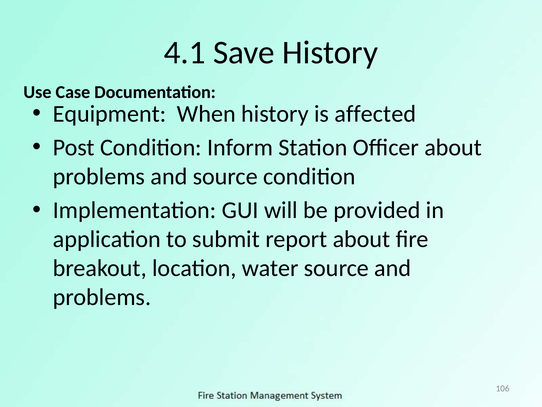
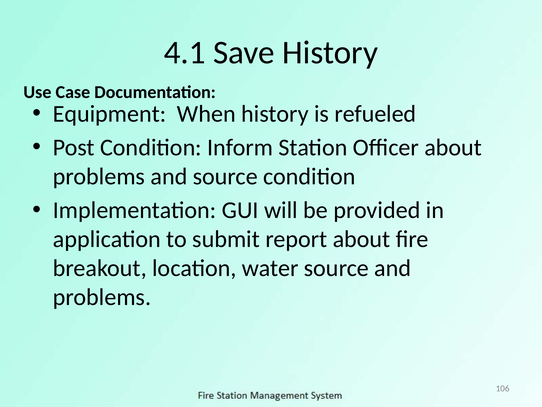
affected: affected -> refueled (375, 114)
